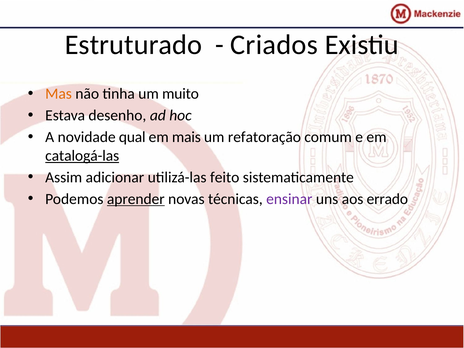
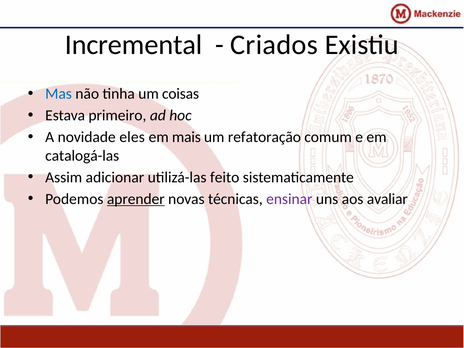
Estruturado: Estruturado -> Incremental (134, 45)
Mas colour: orange -> blue (59, 94)
muito: muito -> coisas (180, 94)
desenho: desenho -> primeiro (117, 116)
qual: qual -> eles (132, 137)
catalogá-las underline: present -> none (82, 156)
errado: errado -> avaliar (387, 199)
